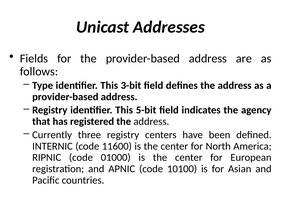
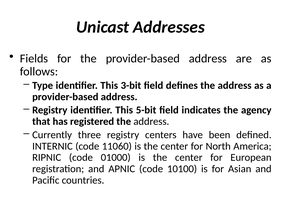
11600: 11600 -> 11060 (117, 147)
